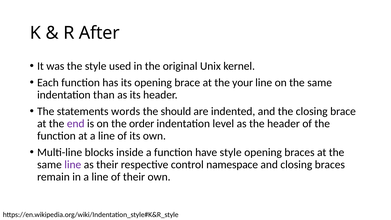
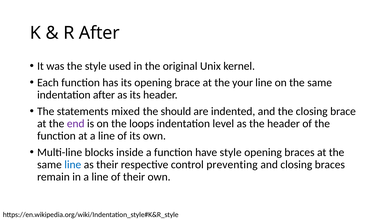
indentation than: than -> after (104, 95)
words: words -> mixed (126, 111)
order: order -> loops (142, 124)
line colour: purple -> blue (73, 165)
namespace: namespace -> preventing (232, 165)
